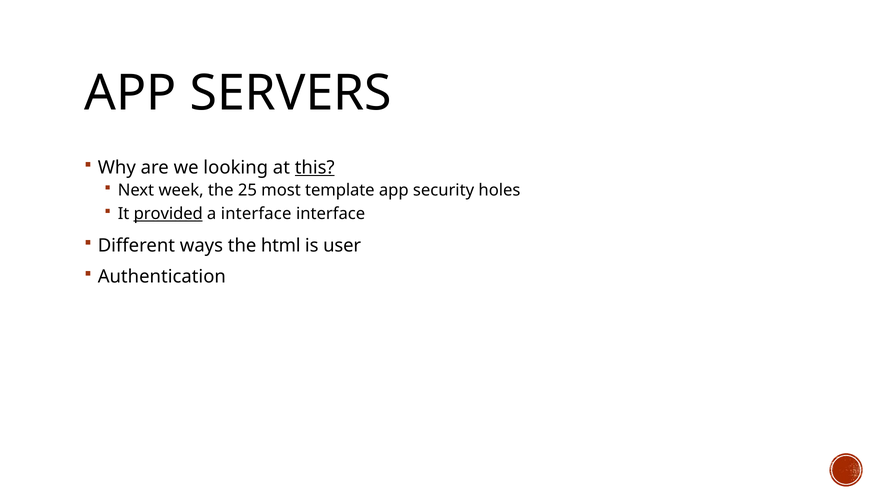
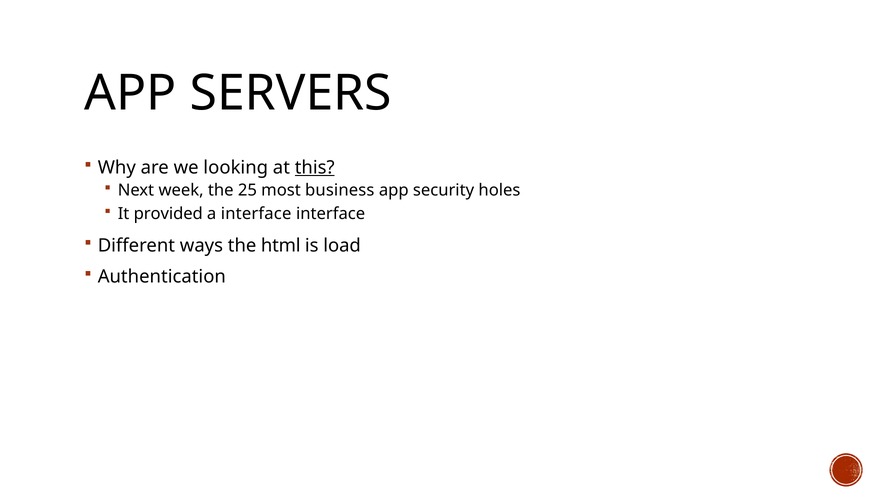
template: template -> business (340, 190)
provided underline: present -> none (168, 214)
user: user -> load (342, 246)
